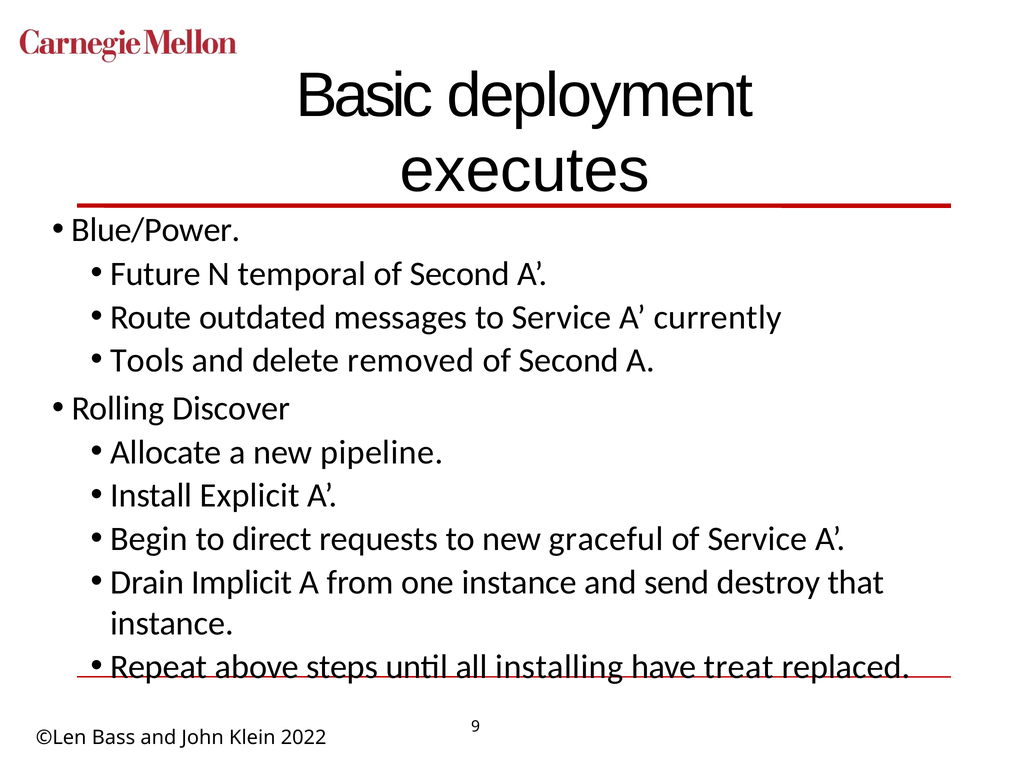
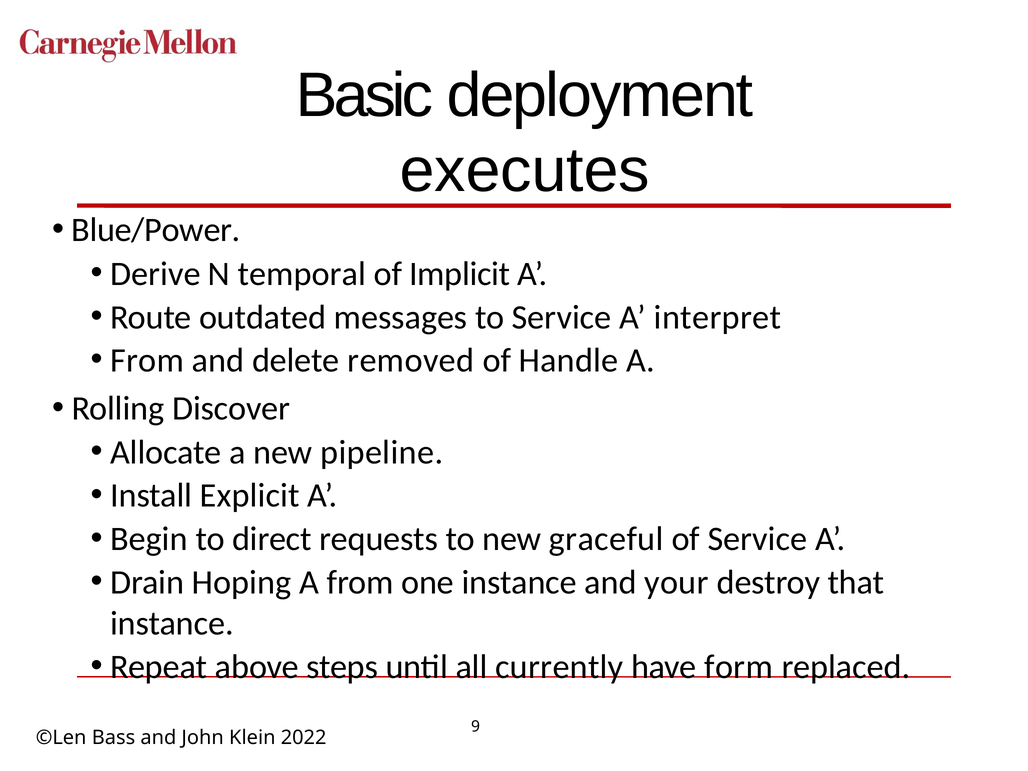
Future: Future -> Derive (155, 274)
Second: Second -> Implicit (460, 274)
currently: currently -> interpret (718, 317)
Tools: Tools -> From (147, 361)
Second: Second -> Handle (569, 361)
Implicit: Implicit -> Hoping (241, 582)
send: send -> your (677, 582)
installing: installing -> currently (559, 667)
treat: treat -> form (739, 667)
